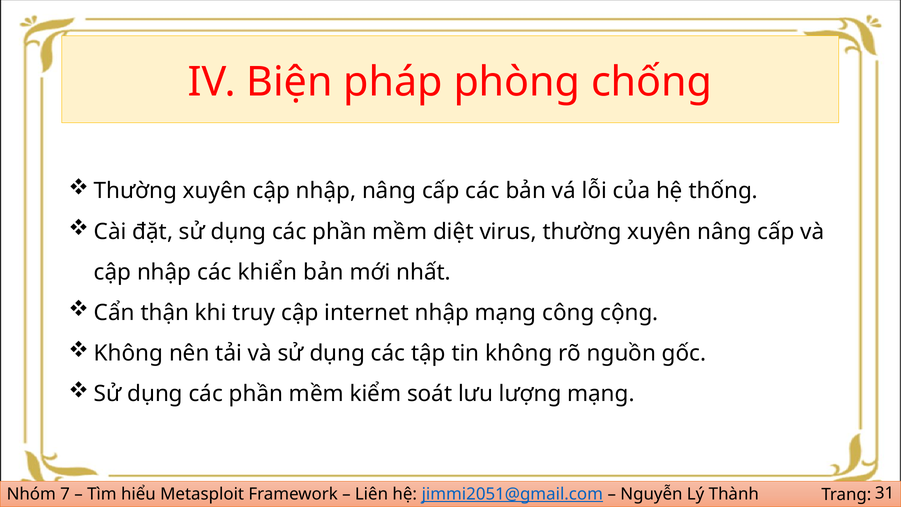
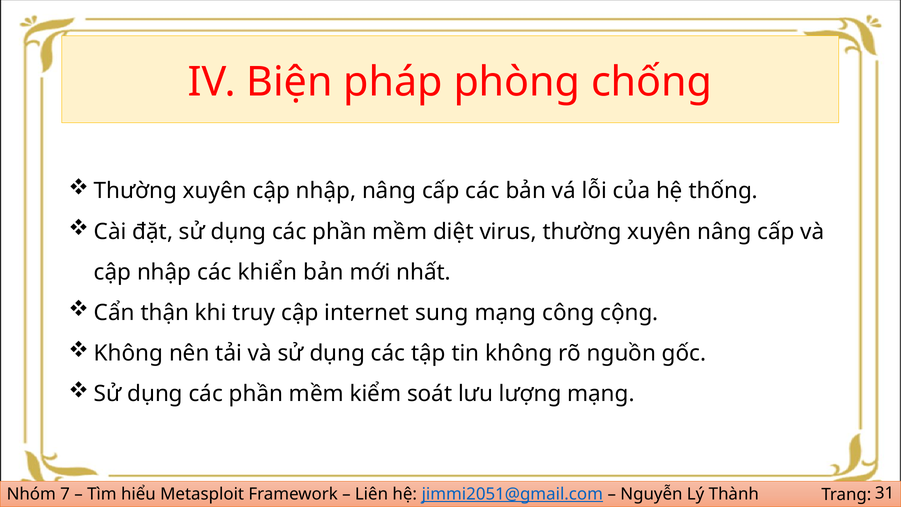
internet nhập: nhập -> sung (442, 313)
